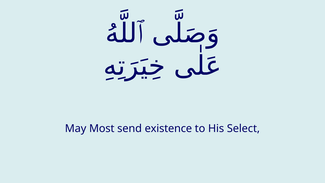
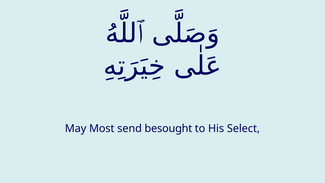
existence: existence -> besought (168, 128)
